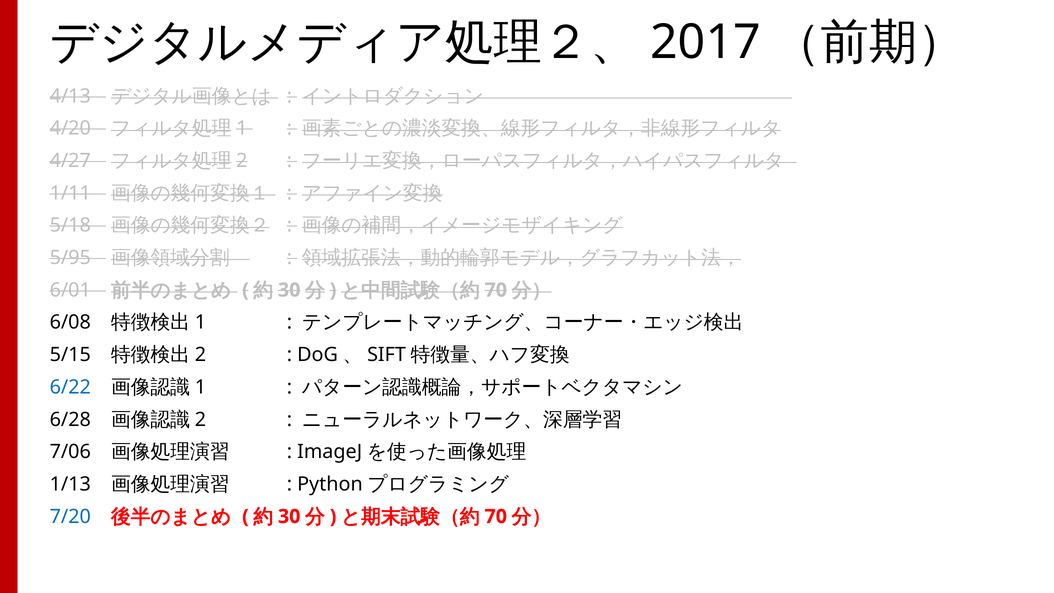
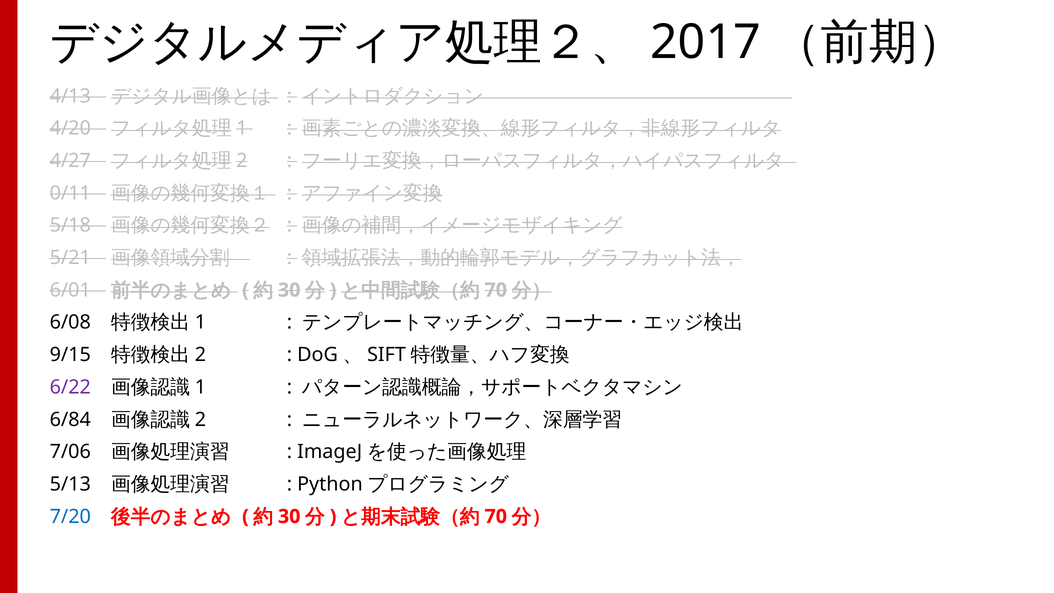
1/11: 1/11 -> 0/11 (70, 193)
5/95: 5/95 -> 5/21 (70, 258)
5/15: 5/15 -> 9/15 (70, 355)
6/22 colour: blue -> purple (70, 387)
6/28: 6/28 -> 6/84 (70, 419)
1/13: 1/13 -> 5/13 (70, 484)
